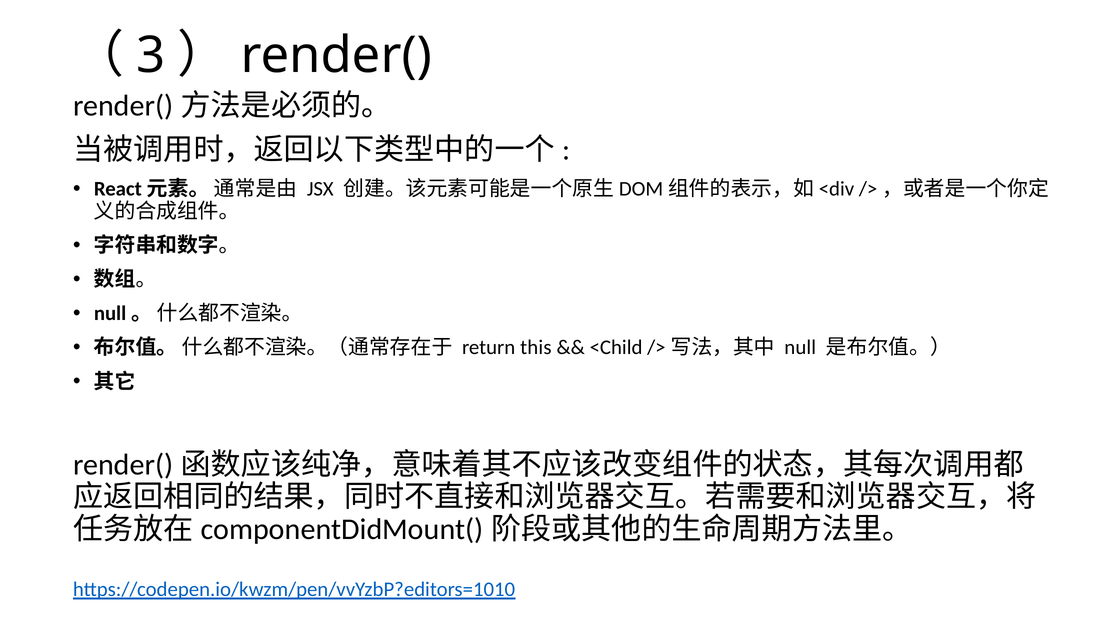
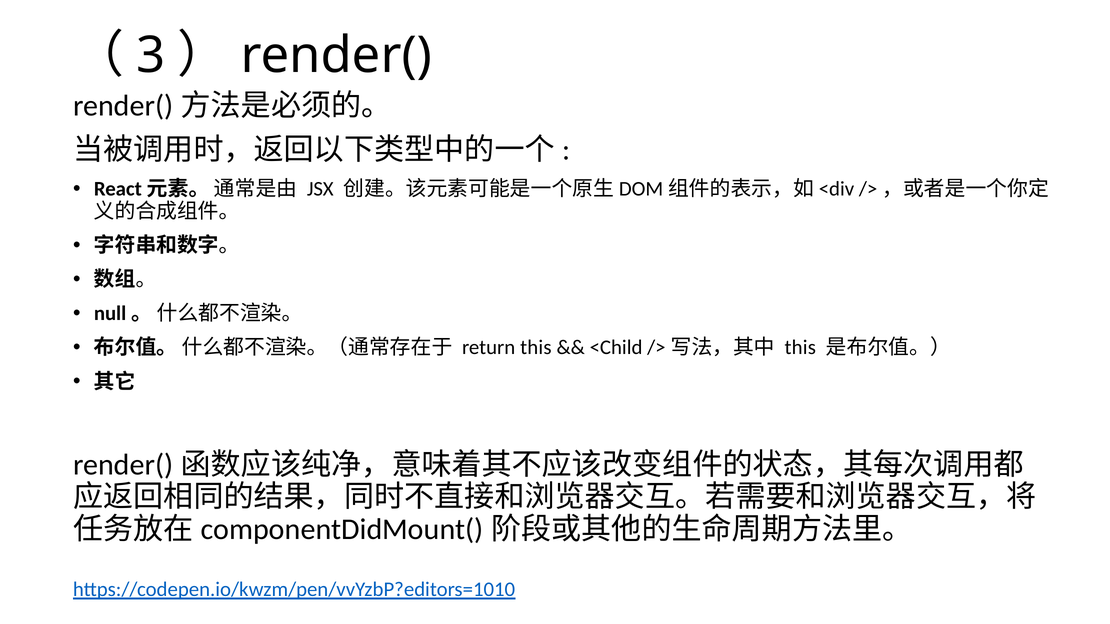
null: null -> this (800, 348)
